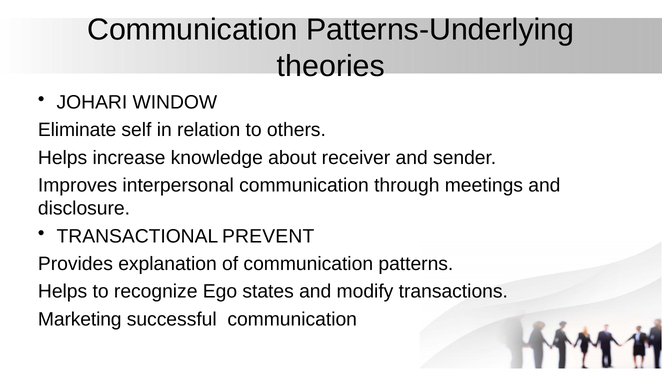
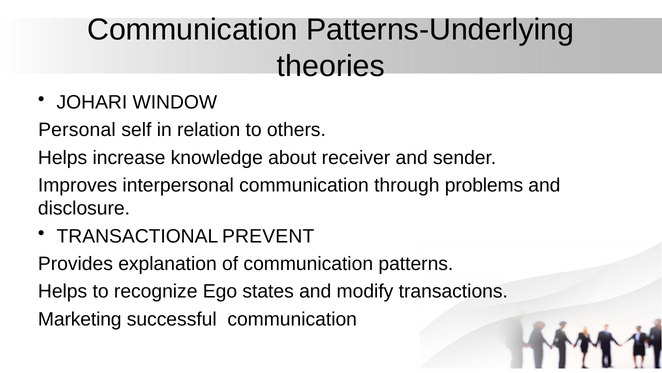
Eliminate: Eliminate -> Personal (77, 130)
meetings: meetings -> problems (484, 185)
